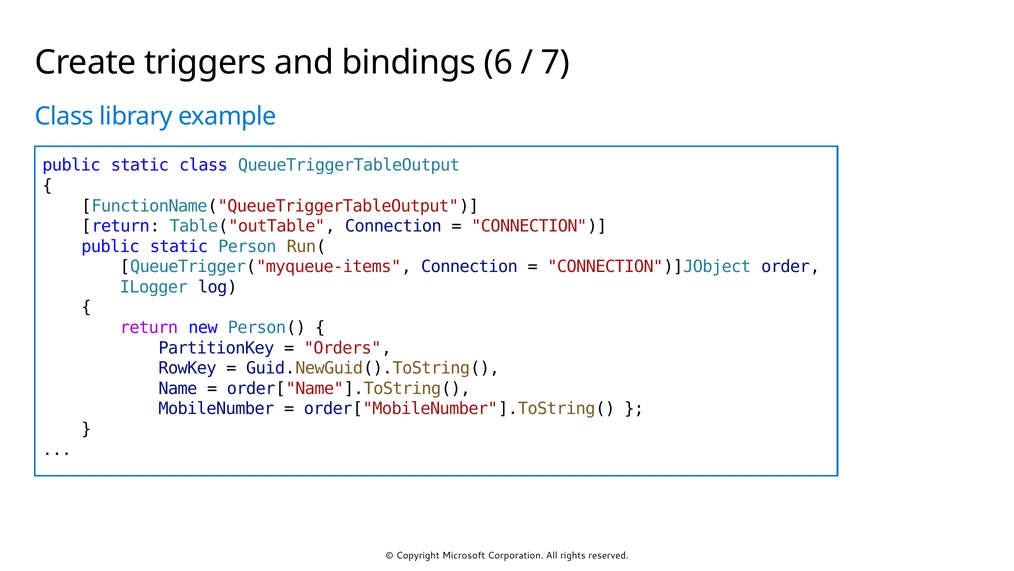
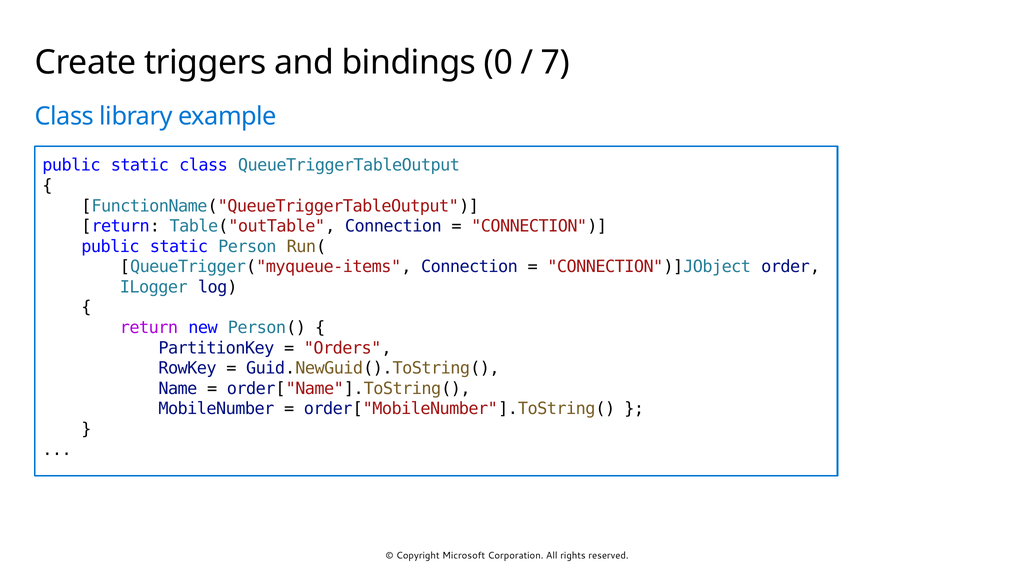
6: 6 -> 0 (498, 62)
